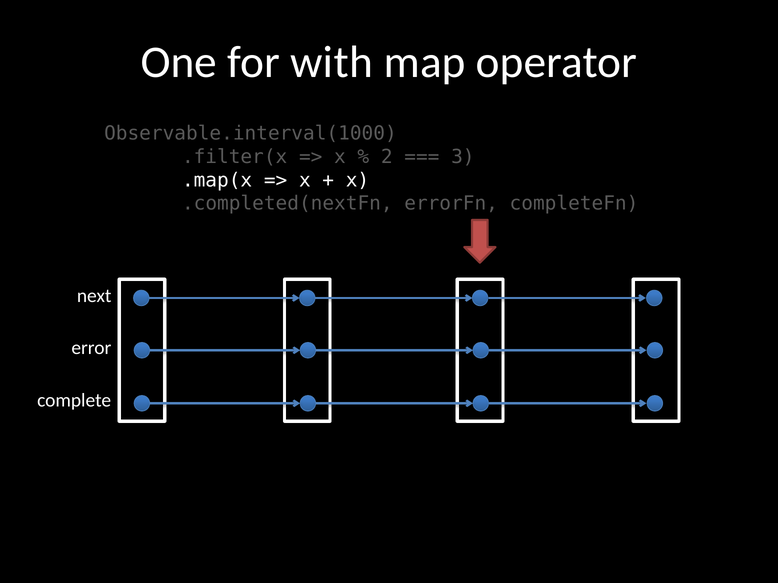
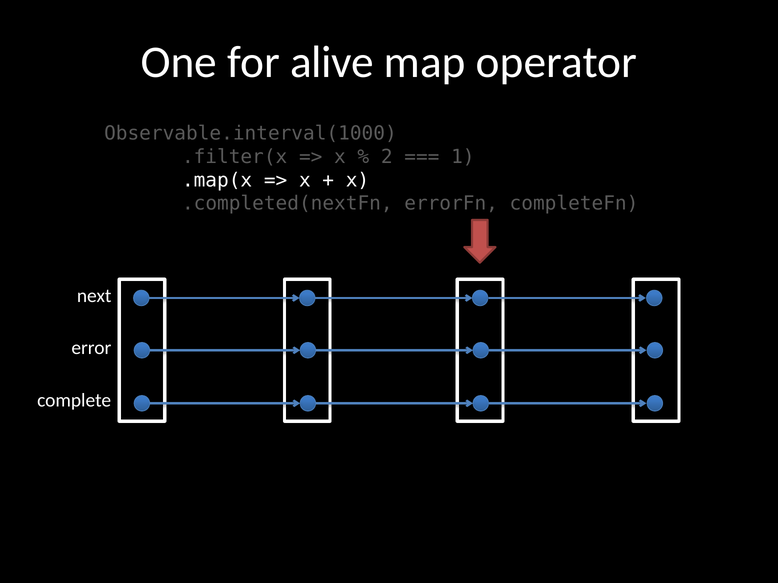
with: with -> alive (332, 62)
3: 3 -> 1 (463, 157)
